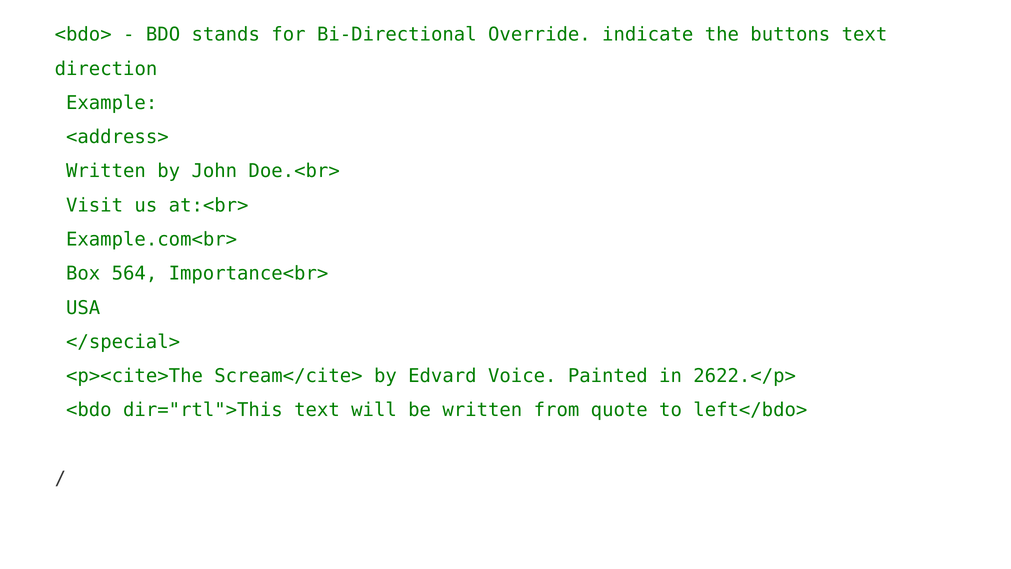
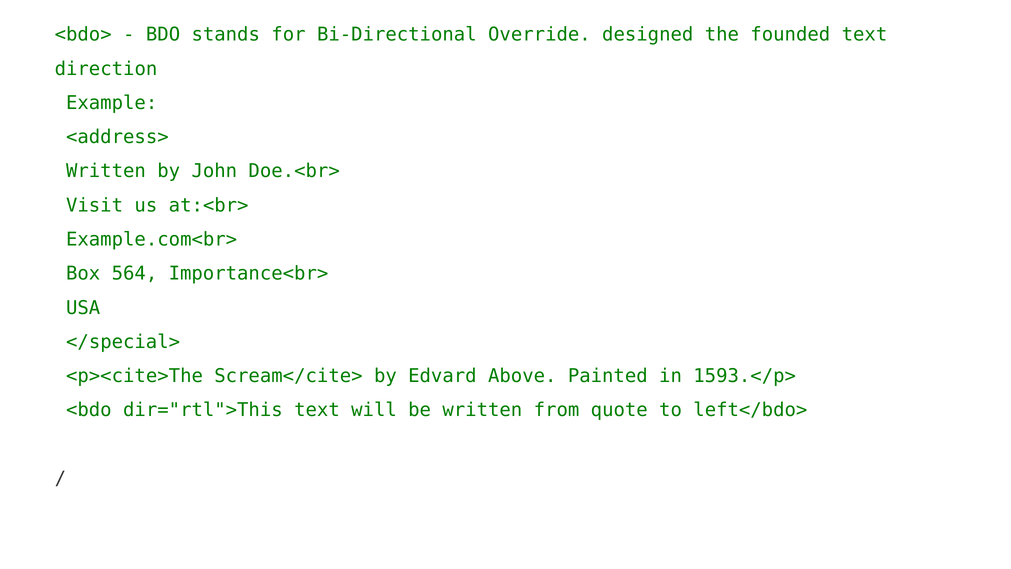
indicate: indicate -> designed (648, 35)
buttons: buttons -> founded (790, 35)
Voice: Voice -> Above (522, 376)
2622.</p>: 2622.</p> -> 1593.</p> (745, 376)
